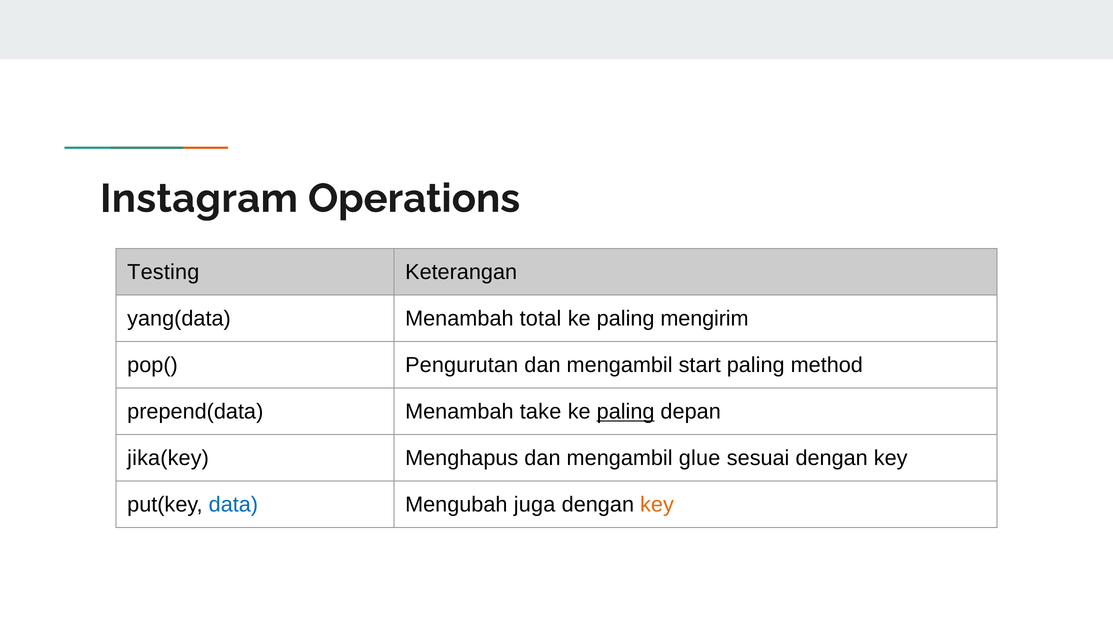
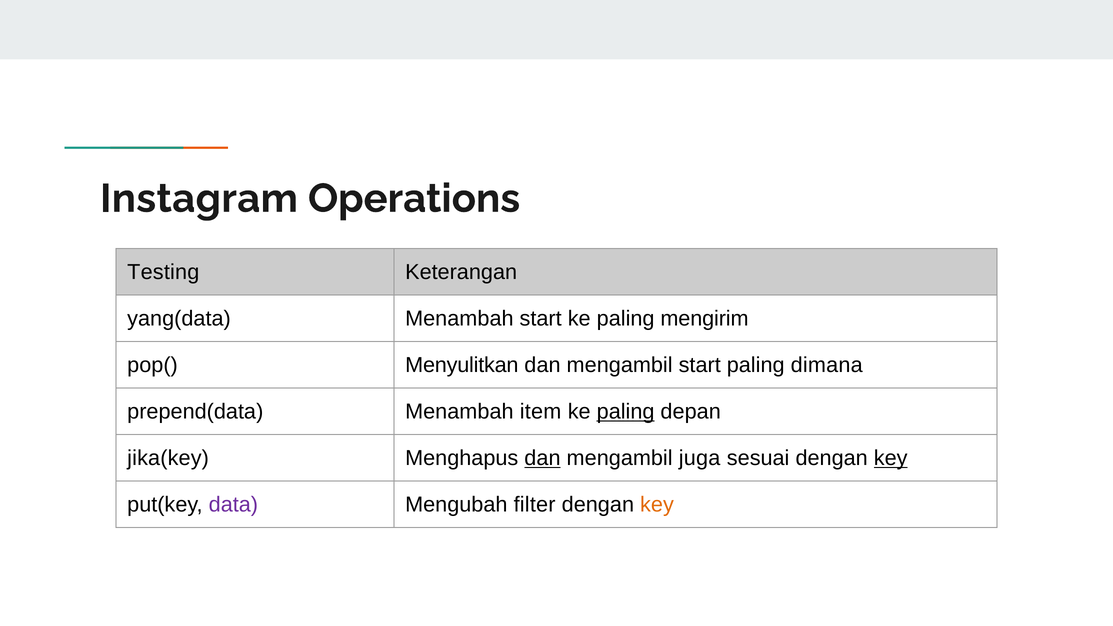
Menambah total: total -> start (541, 319)
Pengurutan: Pengurutan -> Menyulitkan (462, 365)
method: method -> dimana (827, 365)
take: take -> item (541, 412)
dan underline: none -> present (542, 458)
glue: glue -> juga (700, 458)
key underline: none -> present (891, 458)
data colour: blue -> purple (233, 505)
juga: juga -> filter (535, 505)
